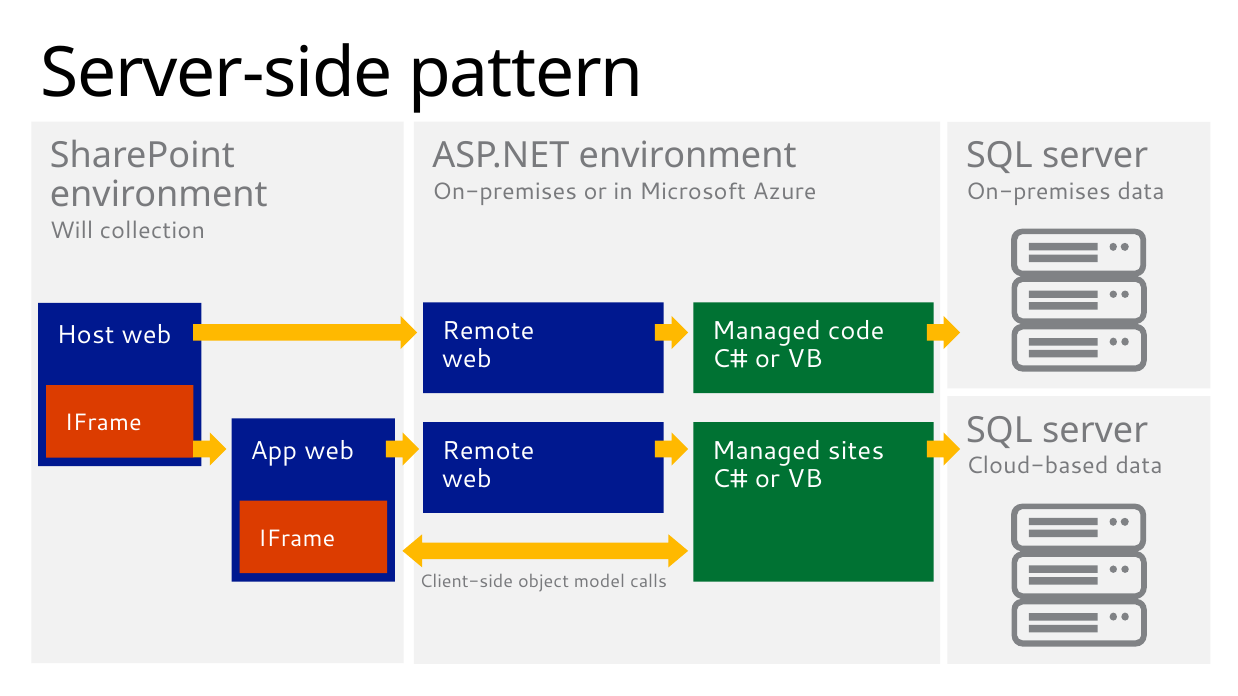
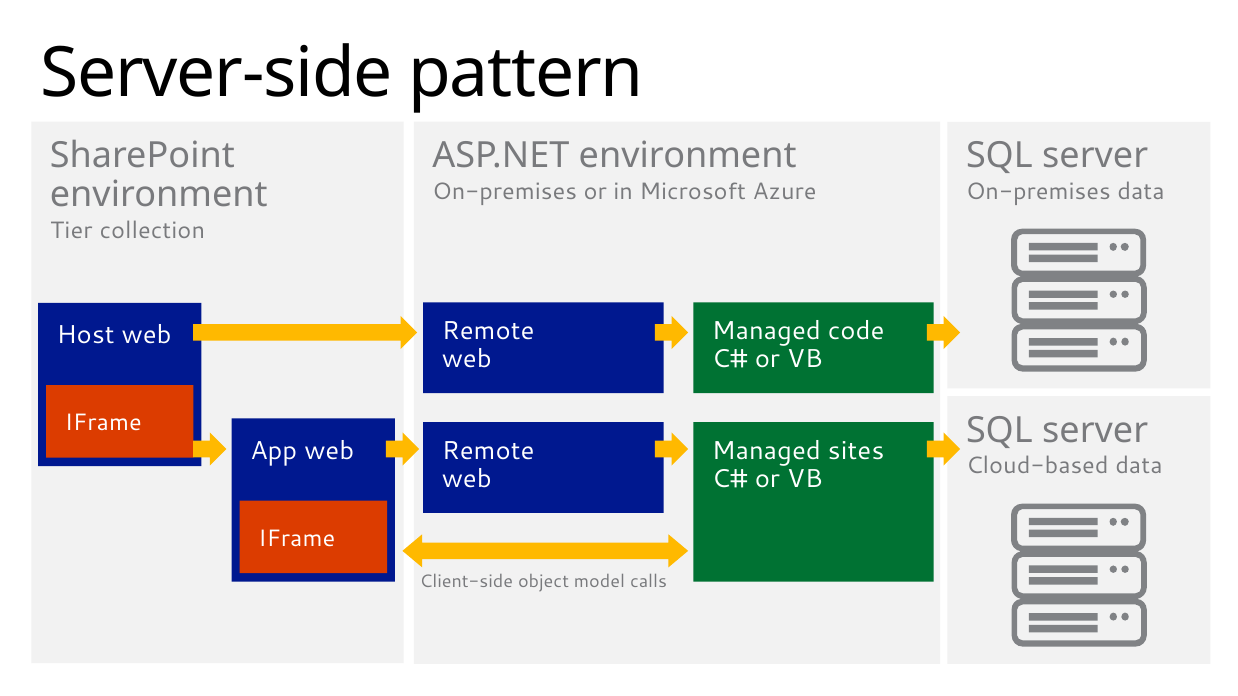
Will: Will -> Tier (71, 230)
